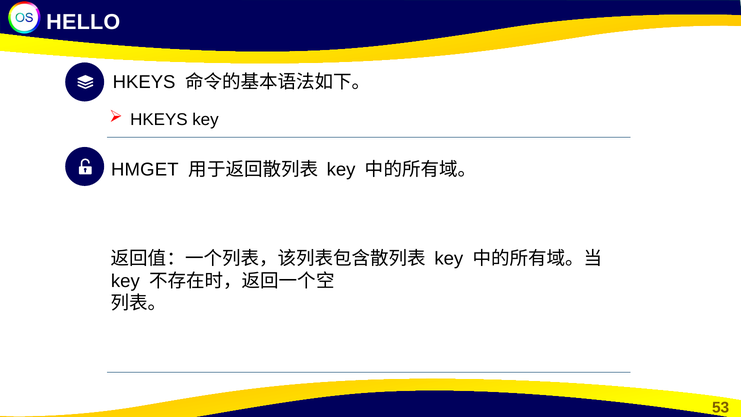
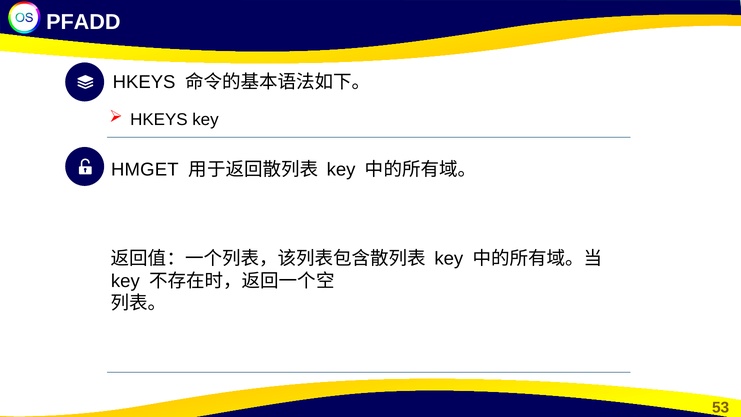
HELLO: HELLO -> PFADD (83, 22)
